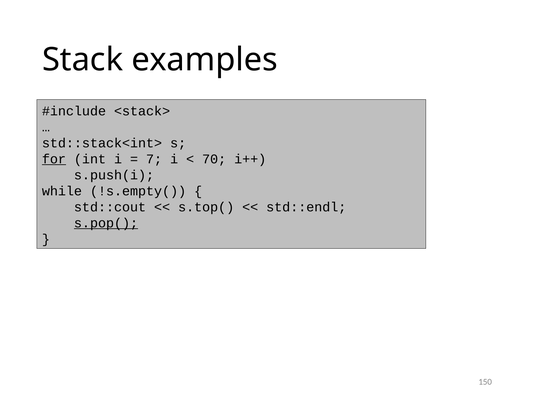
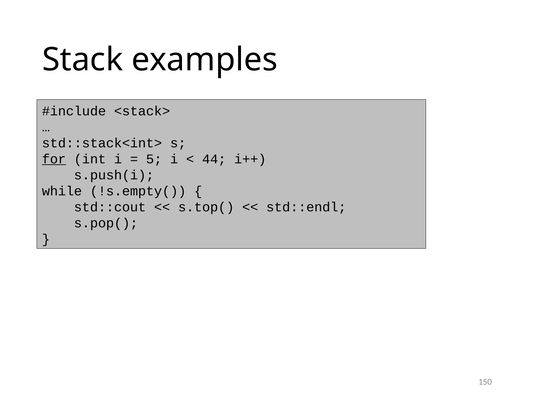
7: 7 -> 5 (154, 159)
70: 70 -> 44 (214, 159)
s.pop( underline: present -> none (106, 223)
